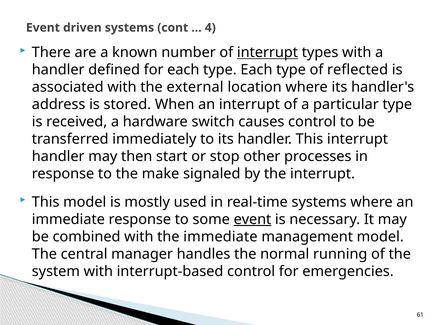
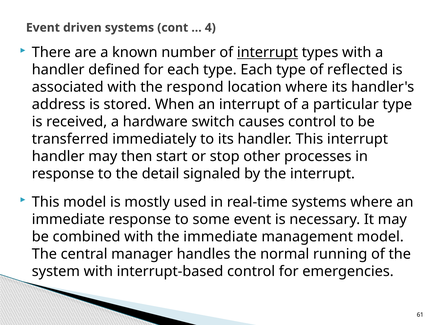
external: external -> respond (195, 87)
make: make -> detail (161, 174)
event underline: present -> none (252, 220)
